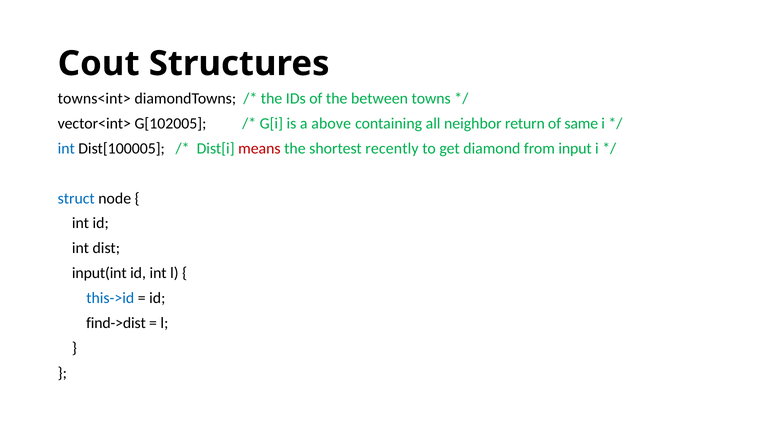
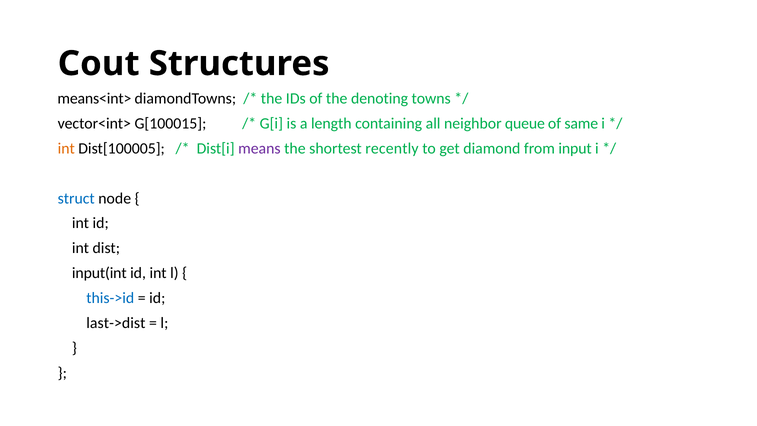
towns<int>: towns<int> -> means<int> (94, 99)
between: between -> denoting (380, 99)
G[102005: G[102005 -> G[100015 (170, 123)
above: above -> length (331, 123)
return: return -> queue (525, 123)
int colour: blue -> orange (66, 148)
means colour: red -> purple (259, 148)
find->dist: find->dist -> last->dist (116, 323)
